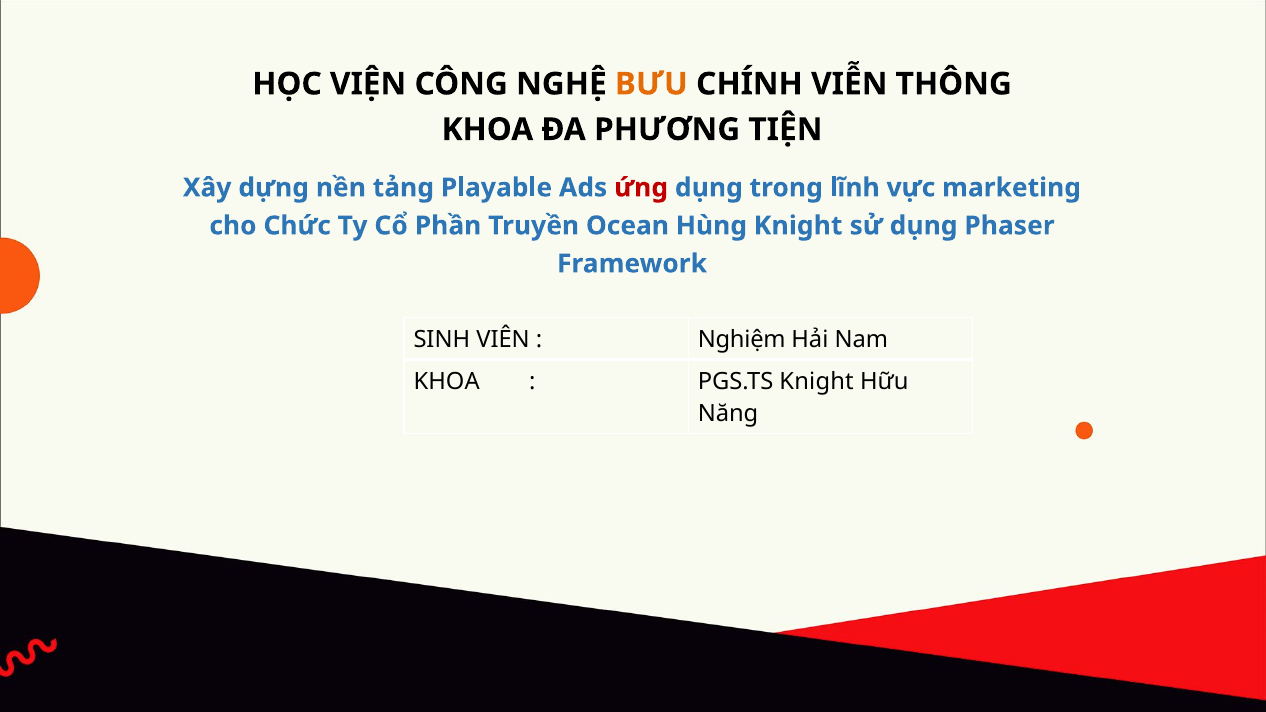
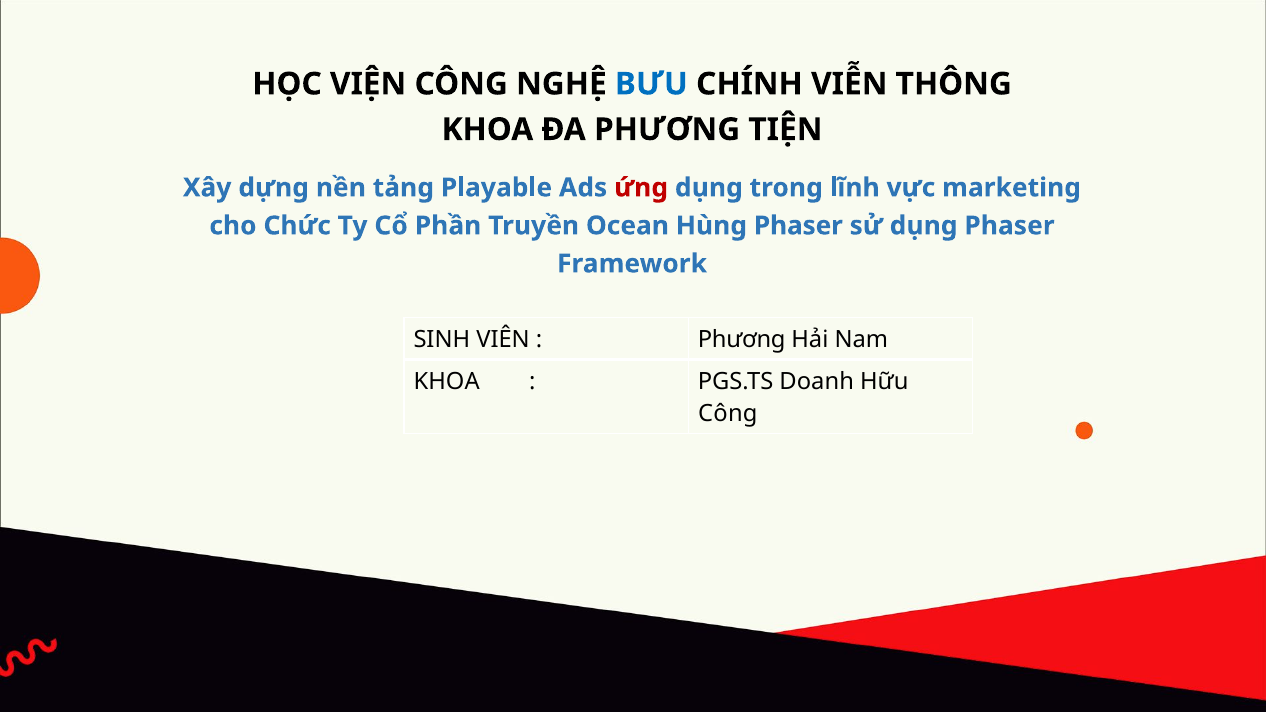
BƯU colour: orange -> blue (651, 84)
Hùng Knight: Knight -> Phaser (798, 226)
Nghiệm: Nghiệm -> Phương (742, 340)
PGS.TS Knight: Knight -> Doanh (817, 382)
Năng: Năng -> Công (728, 414)
